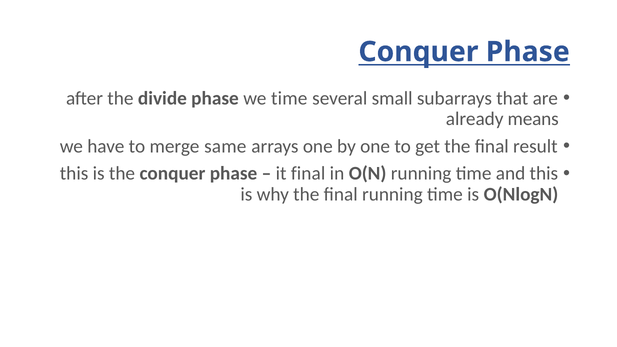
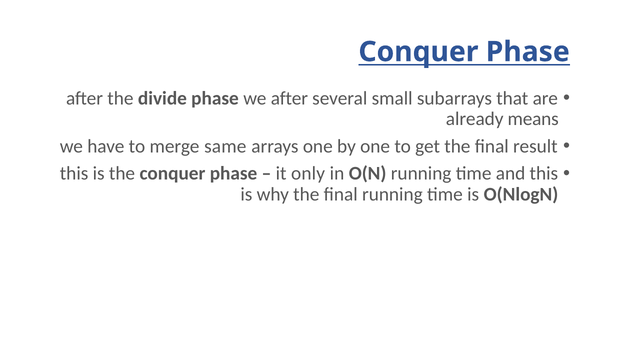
we time: time -> after (289, 98)
it final: final -> only (308, 173)
